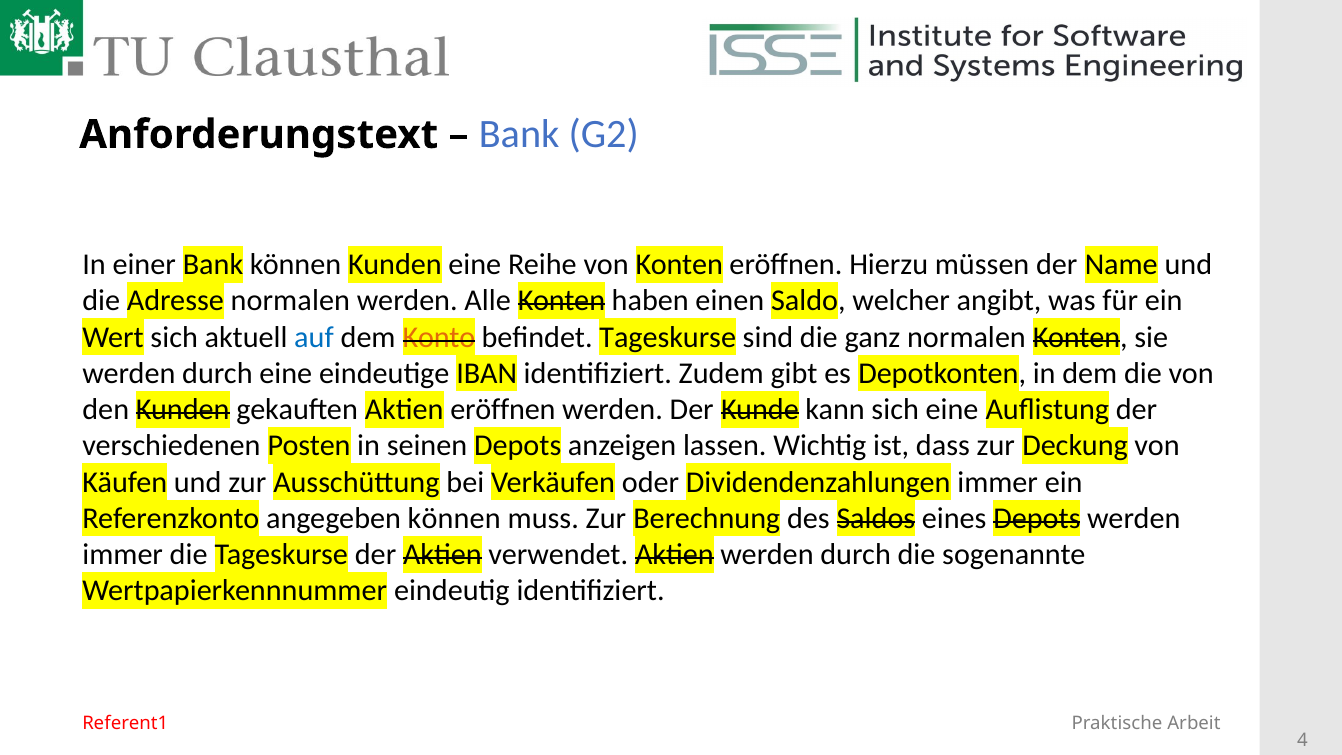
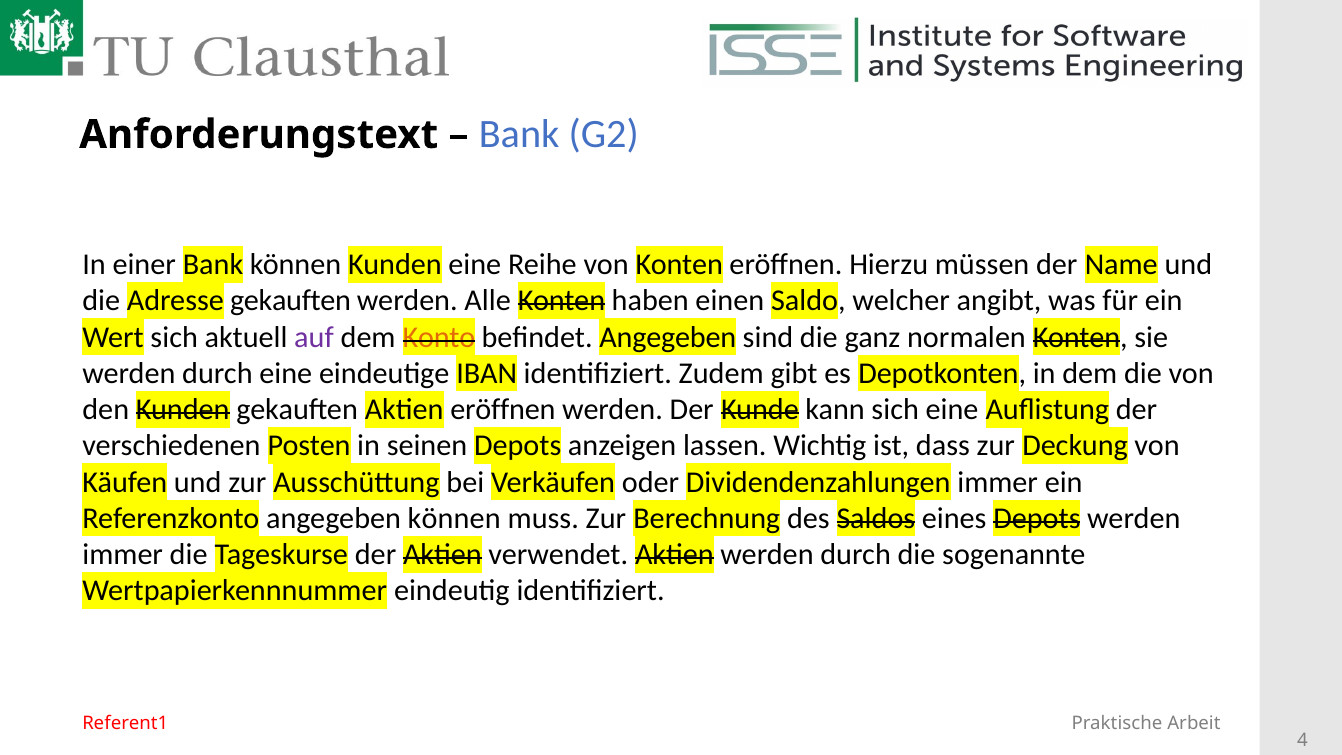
Adresse normalen: normalen -> gekauften (291, 301)
auf colour: blue -> purple (314, 337)
befindet Tageskurse: Tageskurse -> Angegeben (668, 337)
